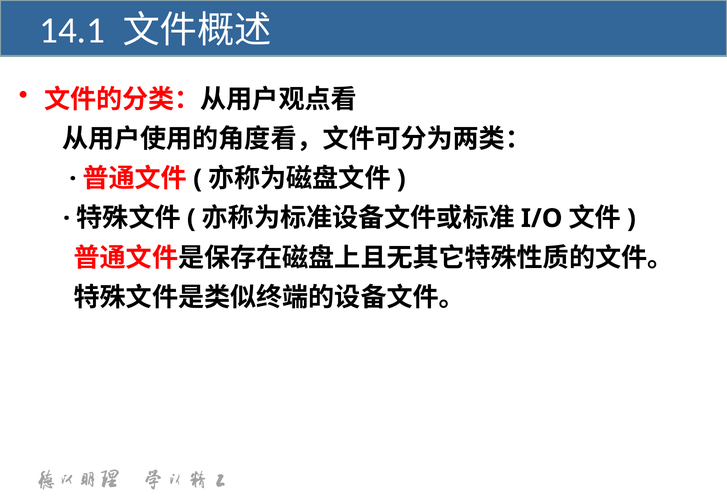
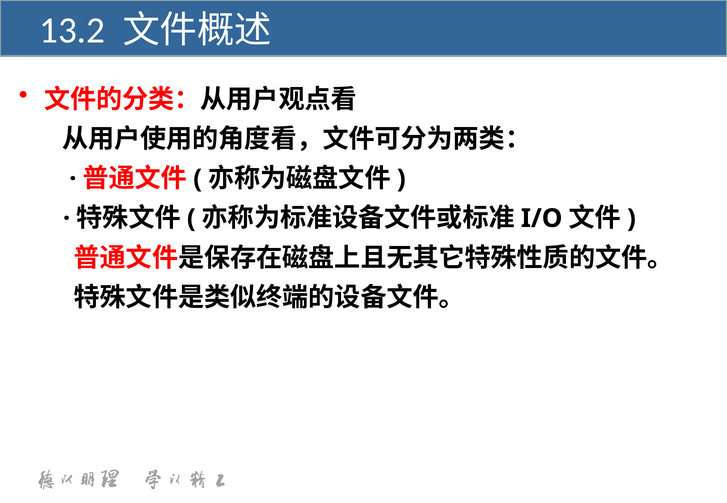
14.1: 14.1 -> 13.2 (72, 31)
